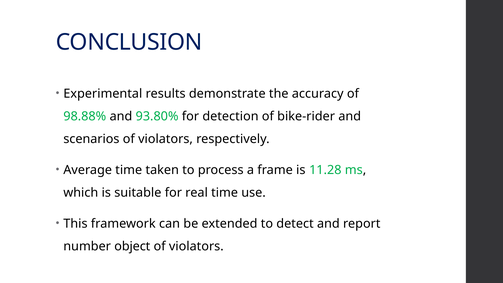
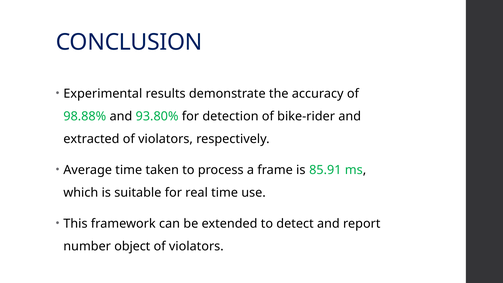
scenarios: scenarios -> extracted (91, 139)
11.28: 11.28 -> 85.91 (325, 170)
